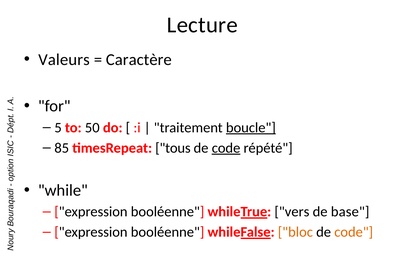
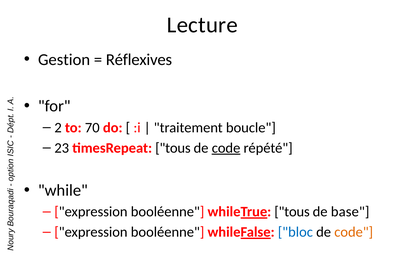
Valeurs: Valeurs -> Gestion (64, 60)
Caractère: Caractère -> Réflexives (139, 60)
5: 5 -> 2 (58, 128)
50: 50 -> 70 (92, 128)
boucle underline: present -> none (251, 128)
85: 85 -> 23 (62, 148)
whileTrue vers: vers -> tous (292, 212)
bloc colour: orange -> blue (295, 232)
